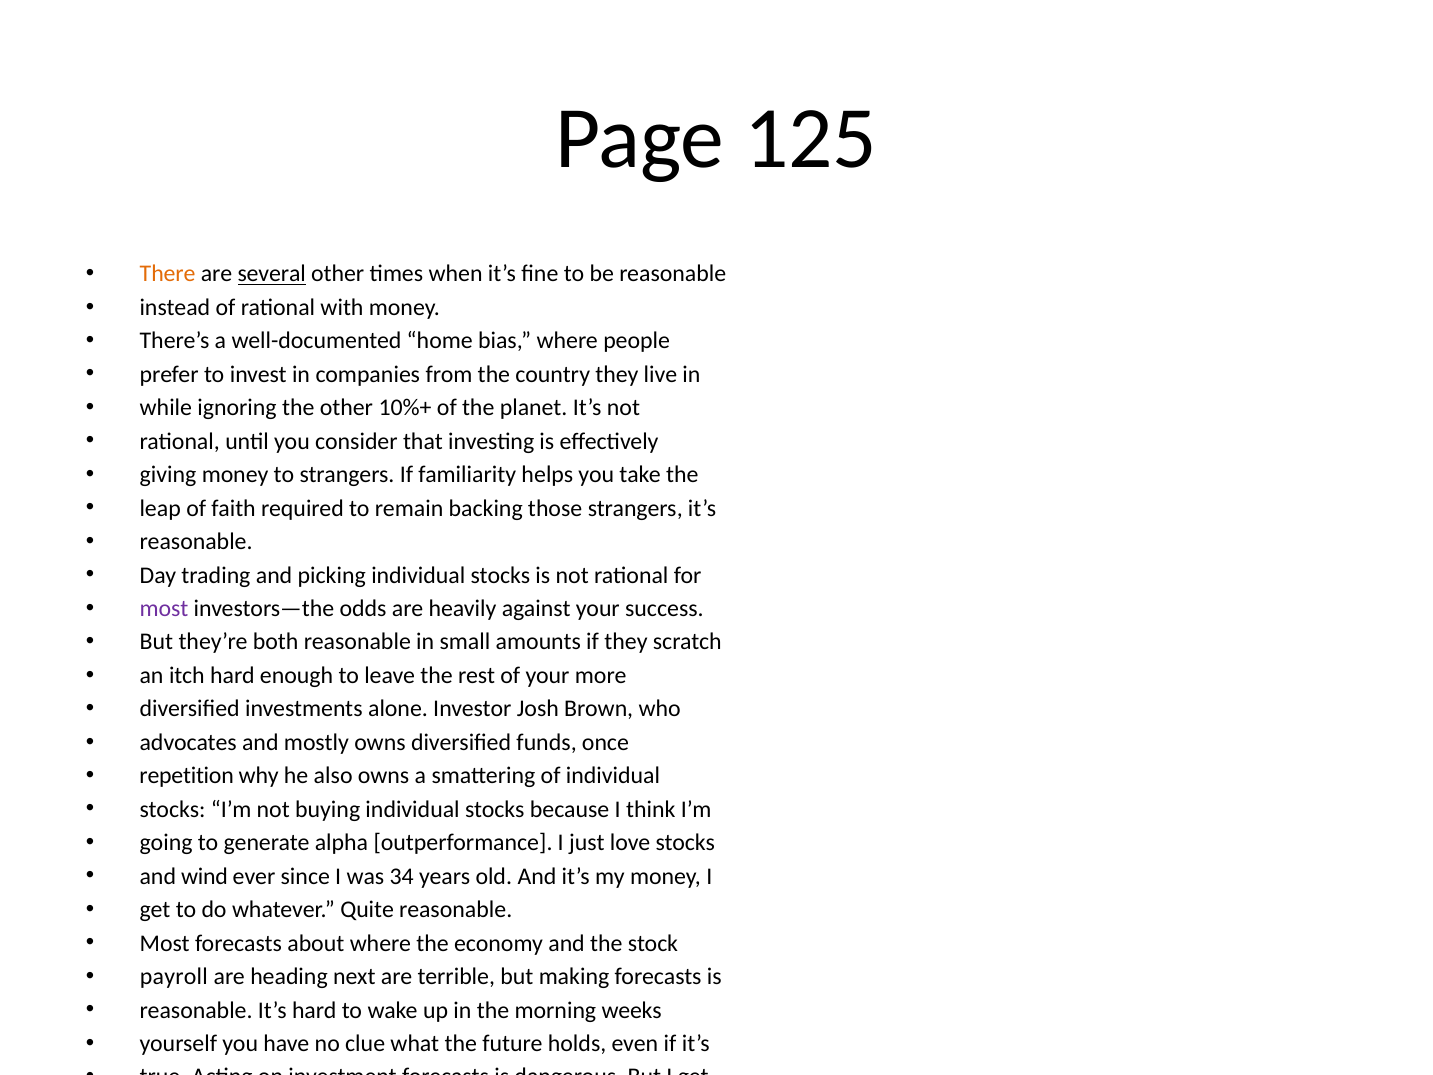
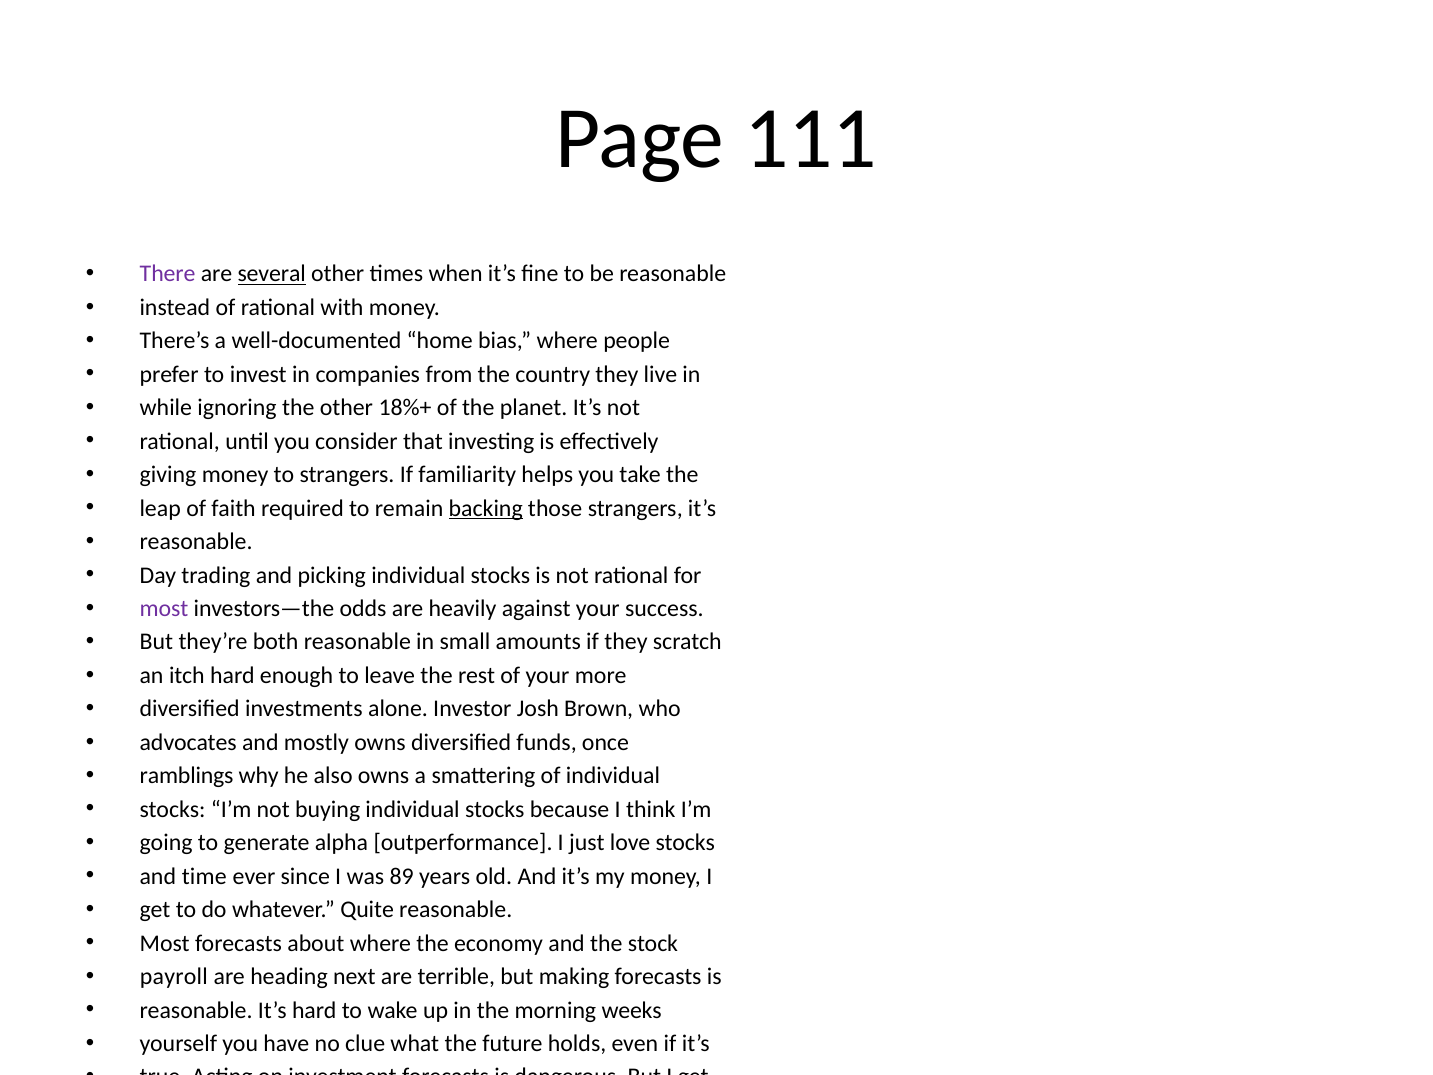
125: 125 -> 111 (811, 139)
There colour: orange -> purple (168, 274)
10%+: 10%+ -> 18%+ (405, 408)
backing underline: none -> present (486, 508)
repetition: repetition -> ramblings (187, 776)
wind: wind -> time (204, 876)
34: 34 -> 89 (402, 876)
